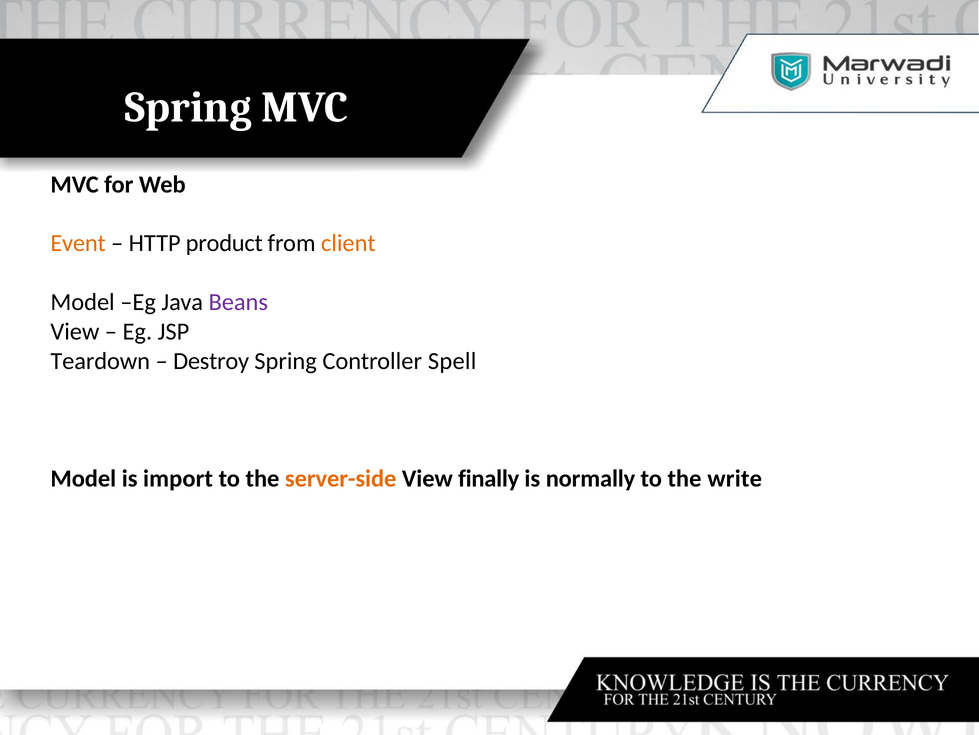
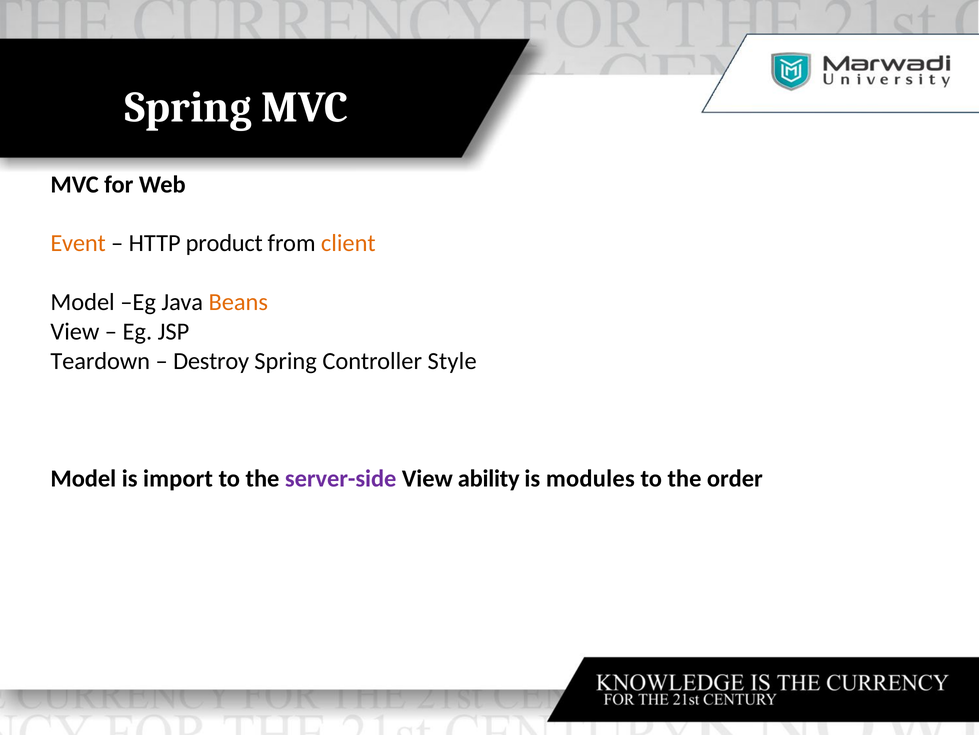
Beans colour: purple -> orange (238, 302)
Spell: Spell -> Style (452, 361)
server-side colour: orange -> purple (341, 478)
finally: finally -> ability (489, 478)
normally: normally -> modules (590, 478)
write: write -> order (735, 478)
